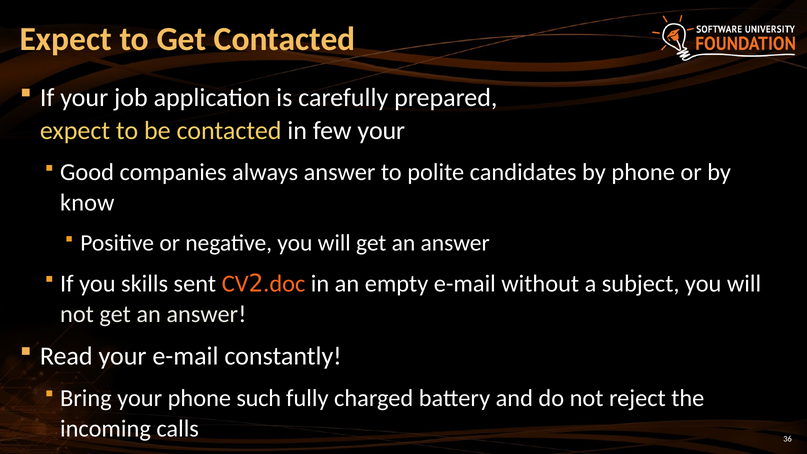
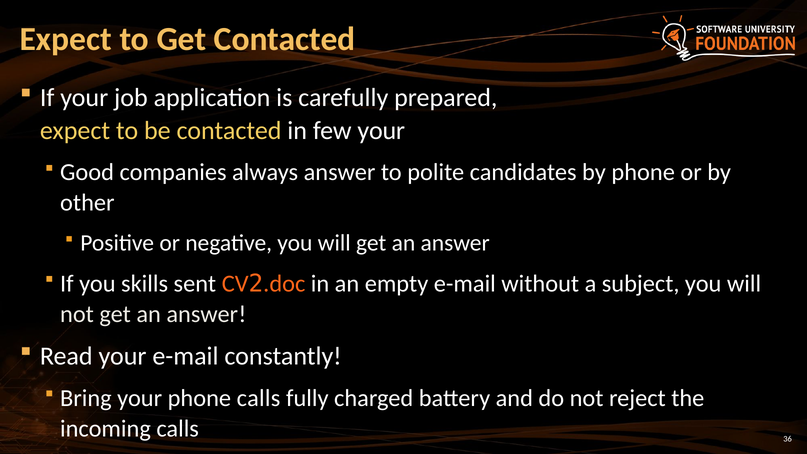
know: know -> other (87, 203)
phone such: such -> calls (258, 398)
